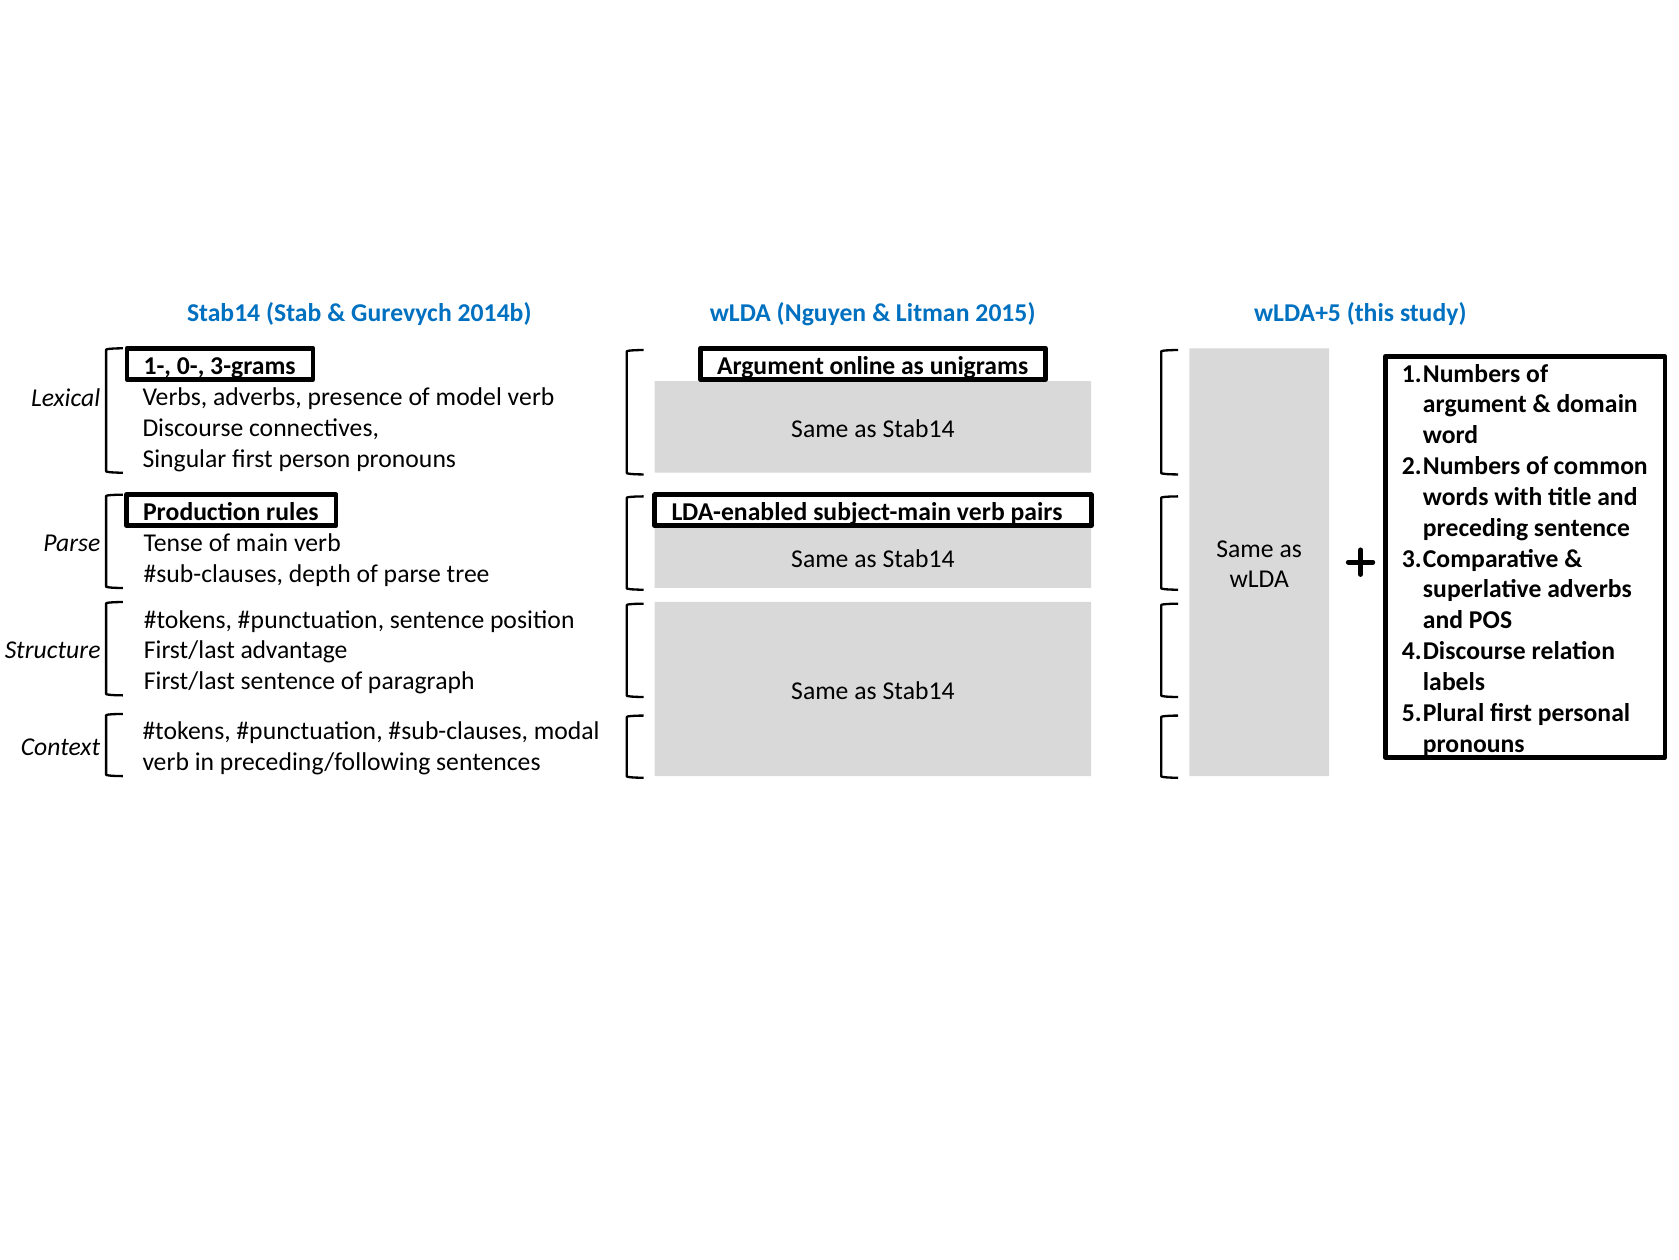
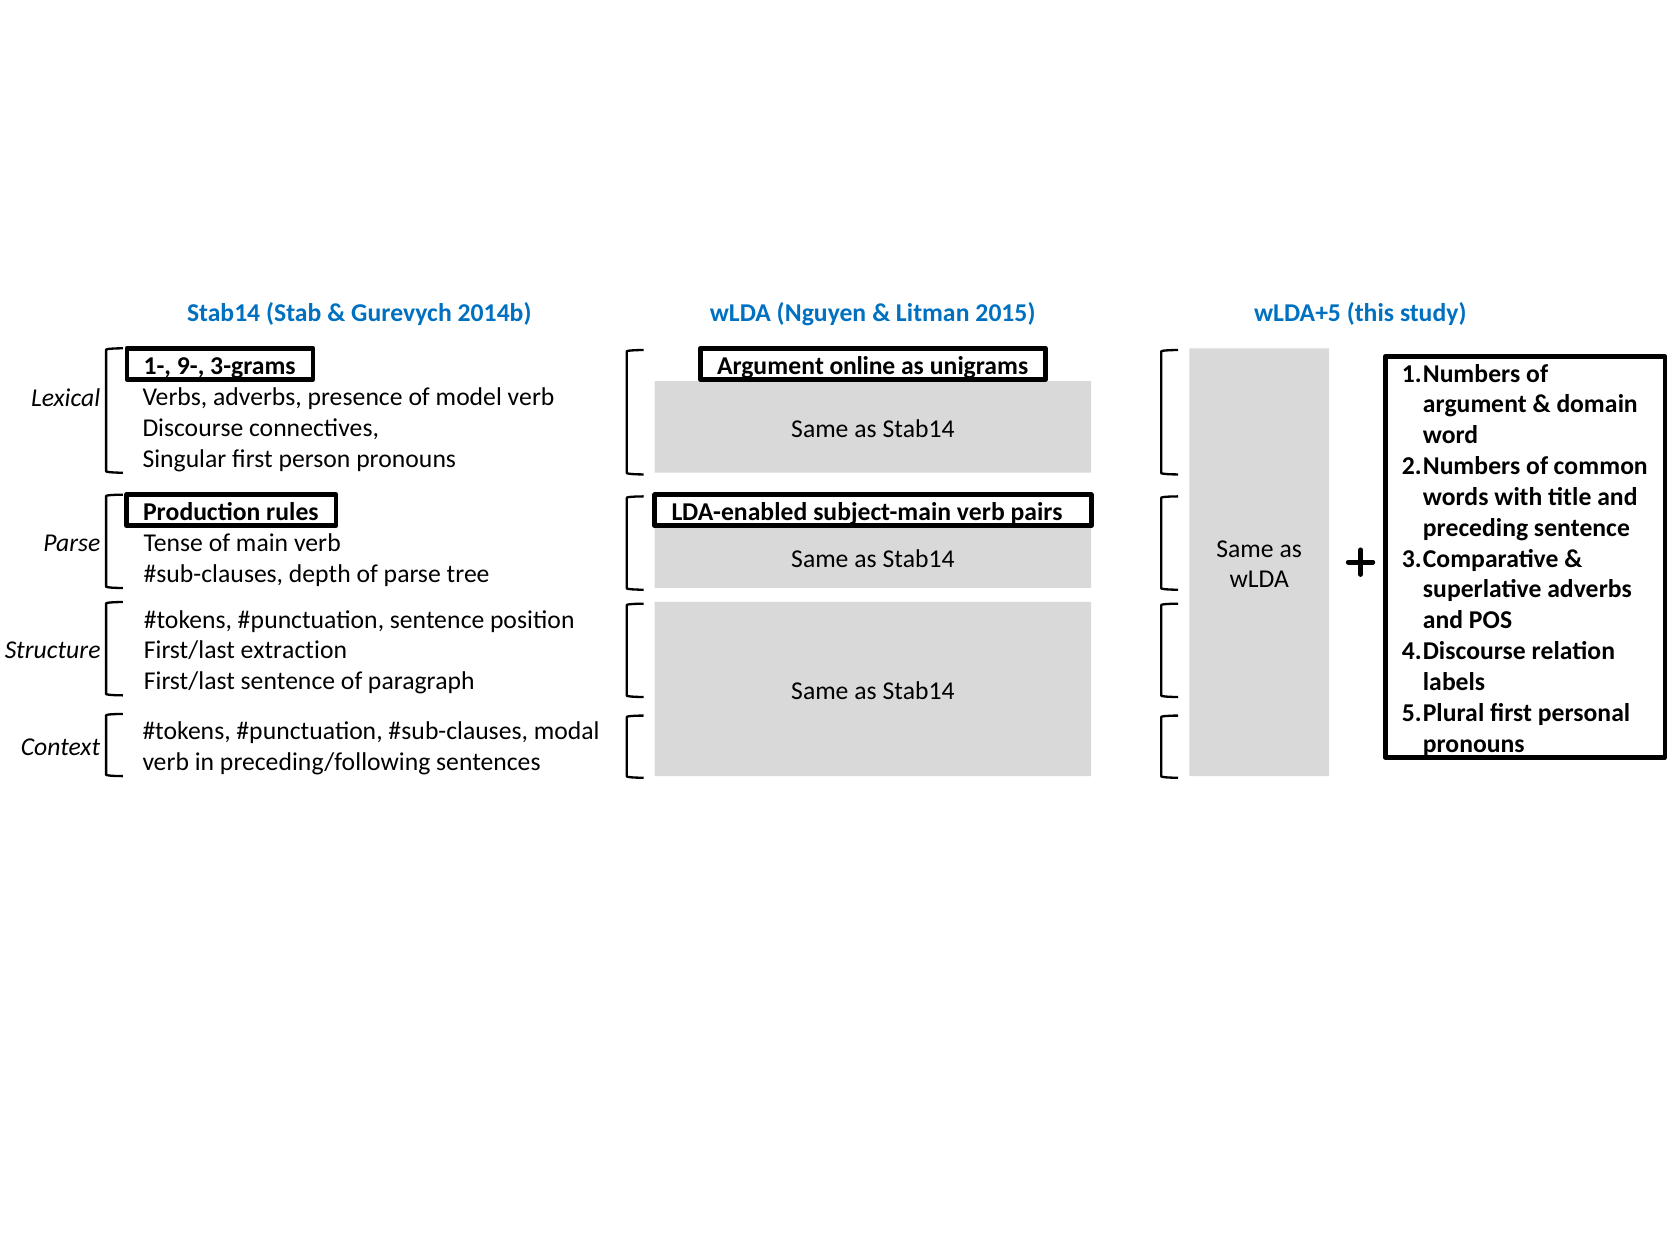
0-: 0- -> 9- (191, 365)
advantage: advantage -> extraction (294, 650)
